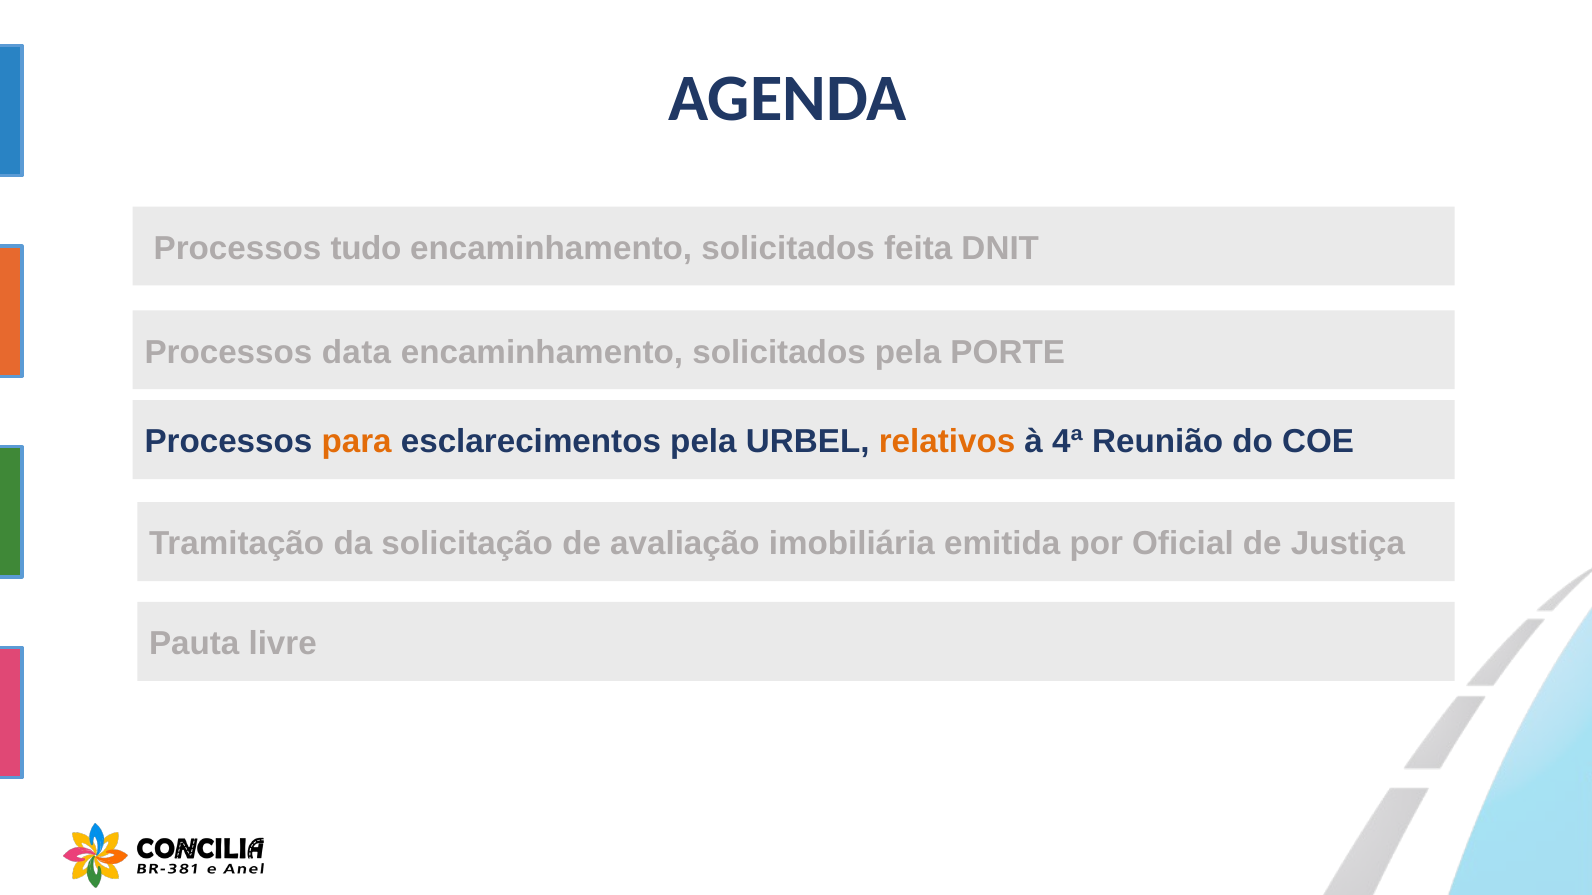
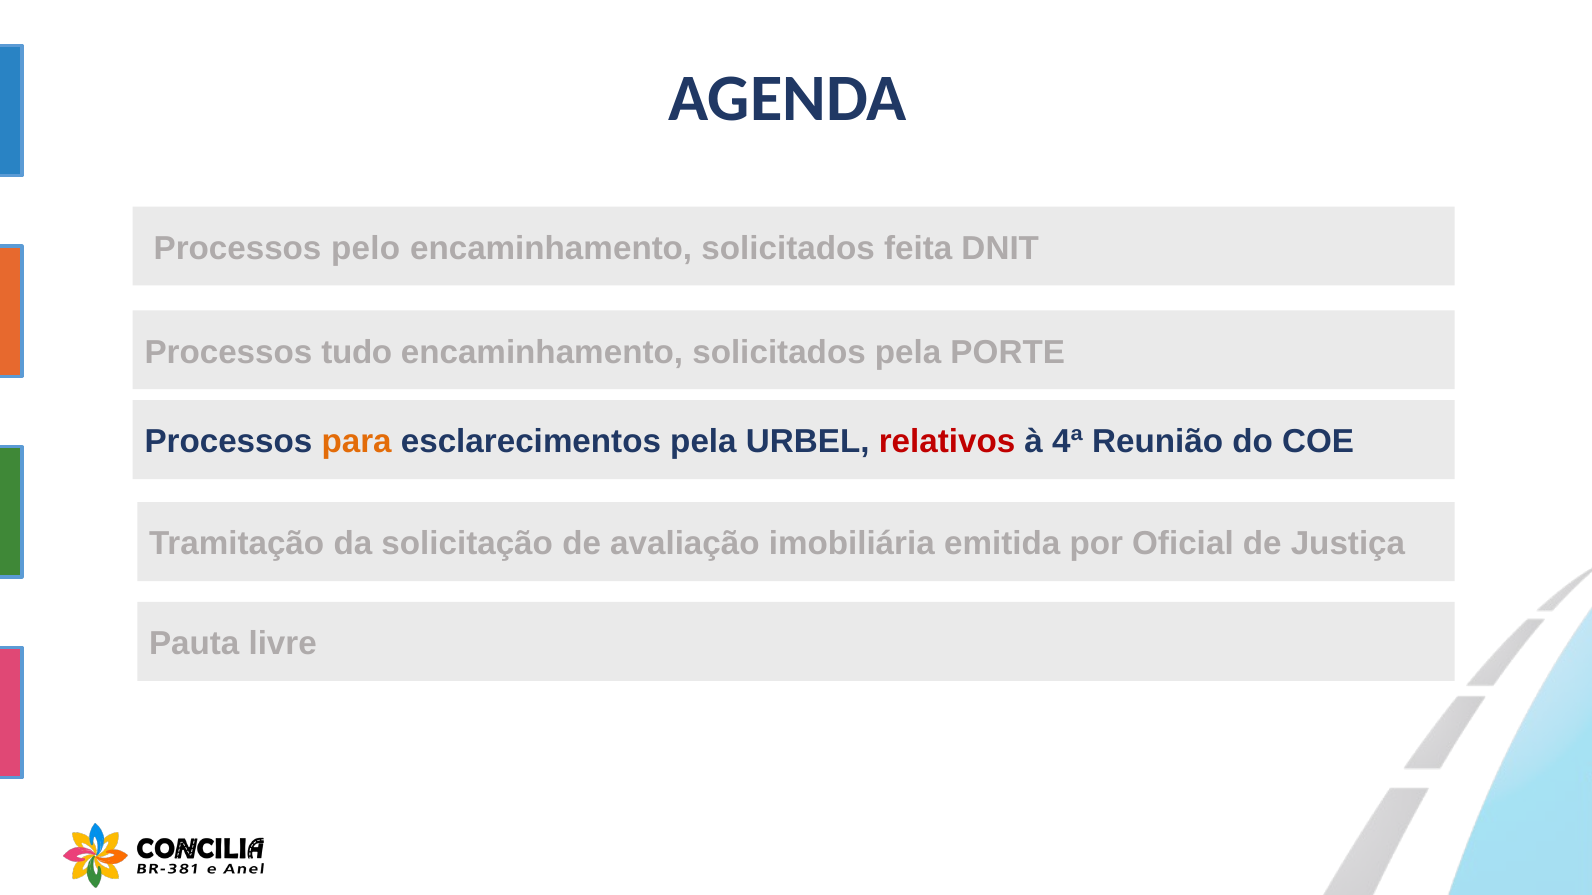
tudo: tudo -> pelo (366, 248)
data: data -> tudo (357, 352)
relativos colour: orange -> red (947, 442)
